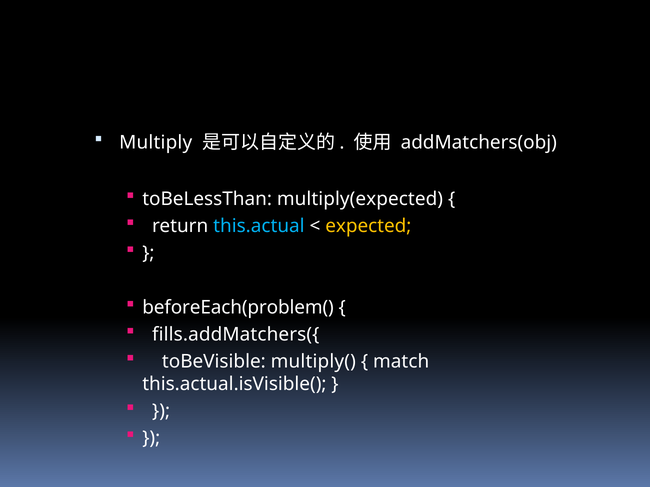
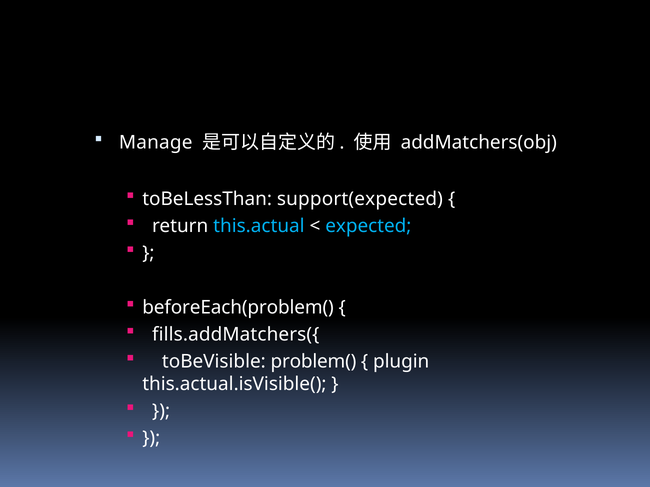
Multiply: Multiply -> Manage (156, 143)
multiply(expected: multiply(expected -> support(expected (360, 199)
expected colour: yellow -> light blue (368, 226)
multiply(: multiply( -> problem( (313, 362)
match: match -> plugin (401, 362)
